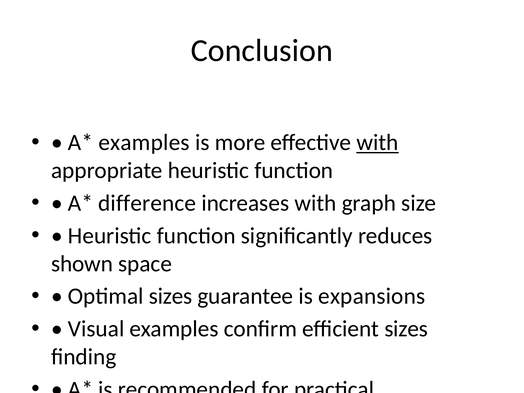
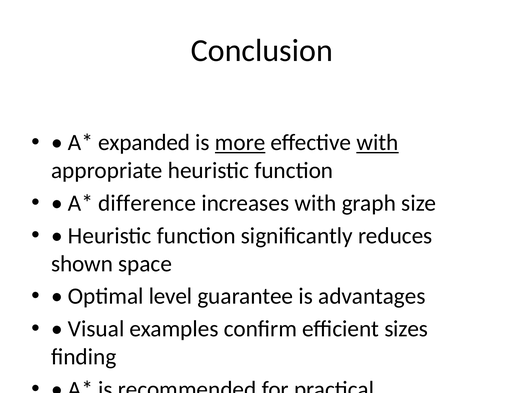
examples: examples -> expanded (144, 143)
more underline: none -> present (240, 143)
Optimal sizes: sizes -> level (171, 296)
expansions: expansions -> advantages (372, 296)
